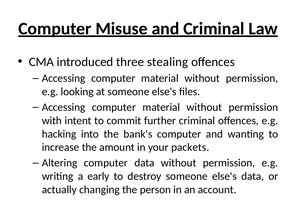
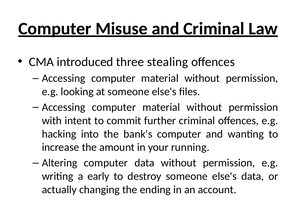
packets: packets -> running (190, 147)
person: person -> ending (155, 190)
